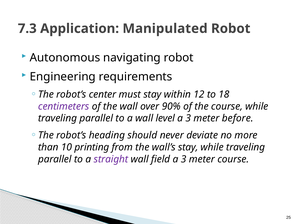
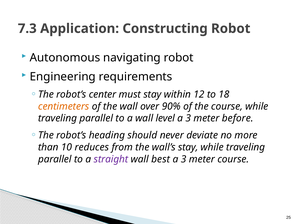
Manipulated: Manipulated -> Constructing (165, 28)
centimeters colour: purple -> orange (64, 106)
printing: printing -> reduces (92, 147)
field: field -> best (161, 159)
